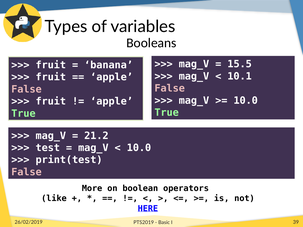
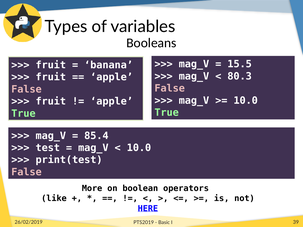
10.1: 10.1 -> 80.3 (240, 76)
21.2: 21.2 -> 85.4 (96, 136)
